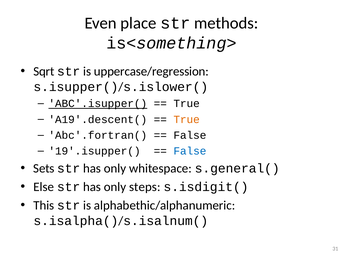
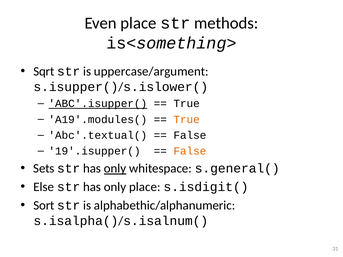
uppercase/regression: uppercase/regression -> uppercase/argument (151, 71)
A19'.descent(: A19'.descent( -> A19'.modules( (98, 120)
Abc'.fortran(: Abc'.fortran( -> Abc'.textual( (98, 135)
False colour: blue -> orange (190, 151)
only underline: none -> present (115, 169)
only steps: steps -> place (145, 187)
This: This -> Sort (44, 206)
